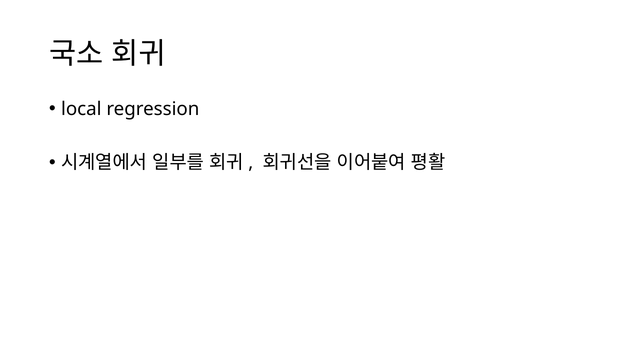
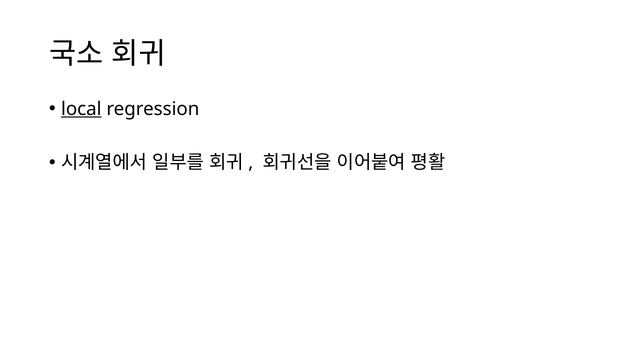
local underline: none -> present (81, 109)
